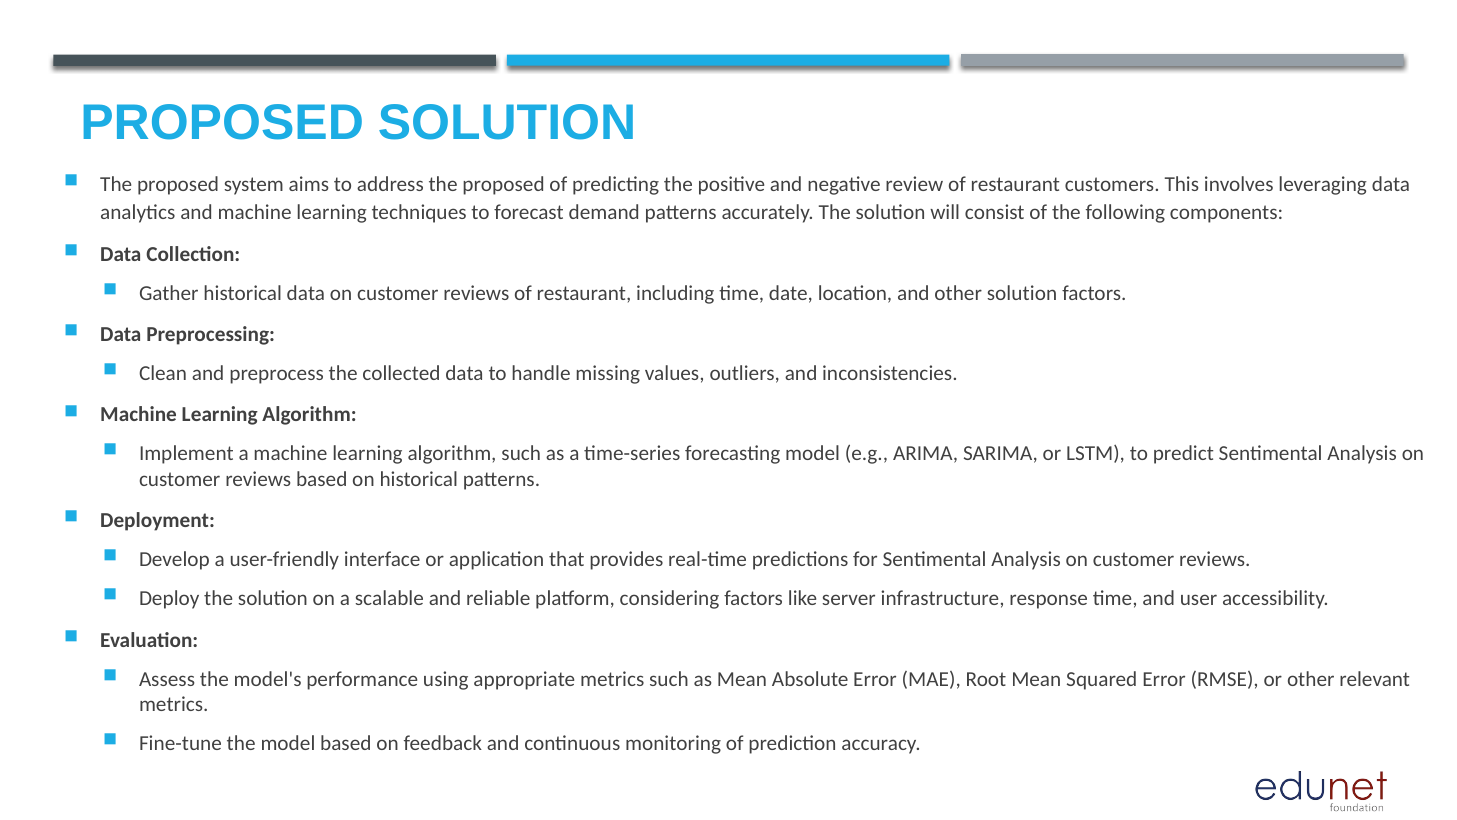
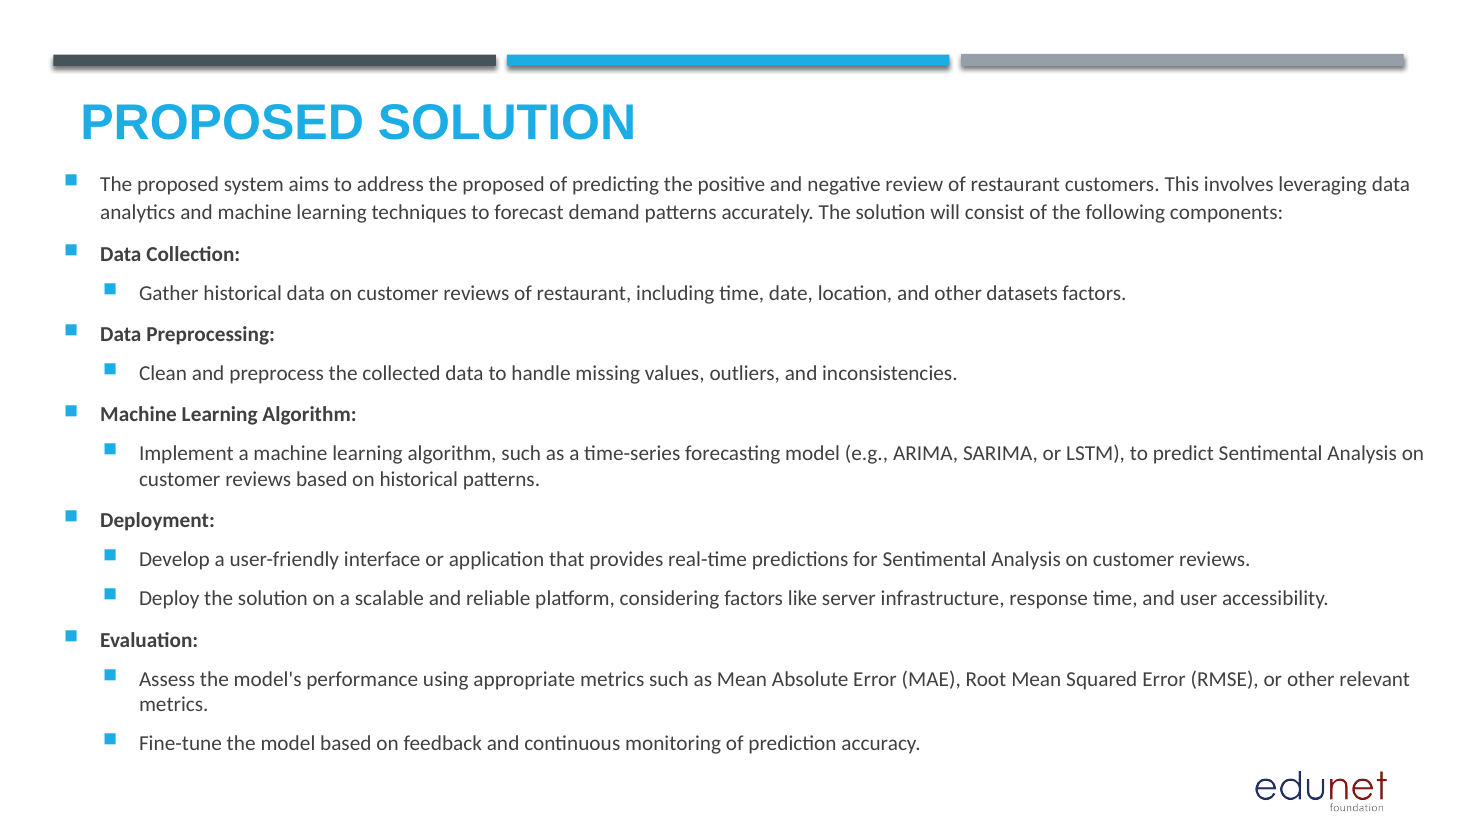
other solution: solution -> datasets (1022, 293)
